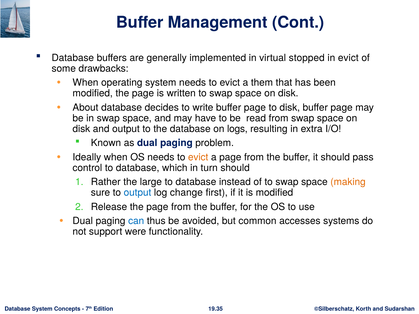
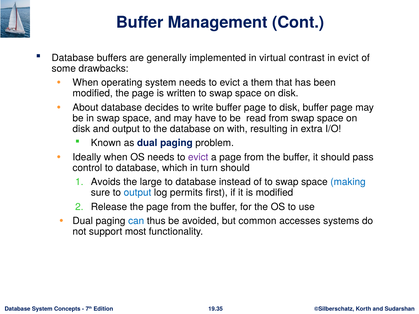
stopped: stopped -> contrast (307, 58)
logs: logs -> with (237, 129)
evict colour: orange -> purple (198, 157)
Rather: Rather -> Avoids (106, 182)
making colour: orange -> blue (348, 182)
change: change -> permits (186, 193)
were: were -> most (136, 232)
